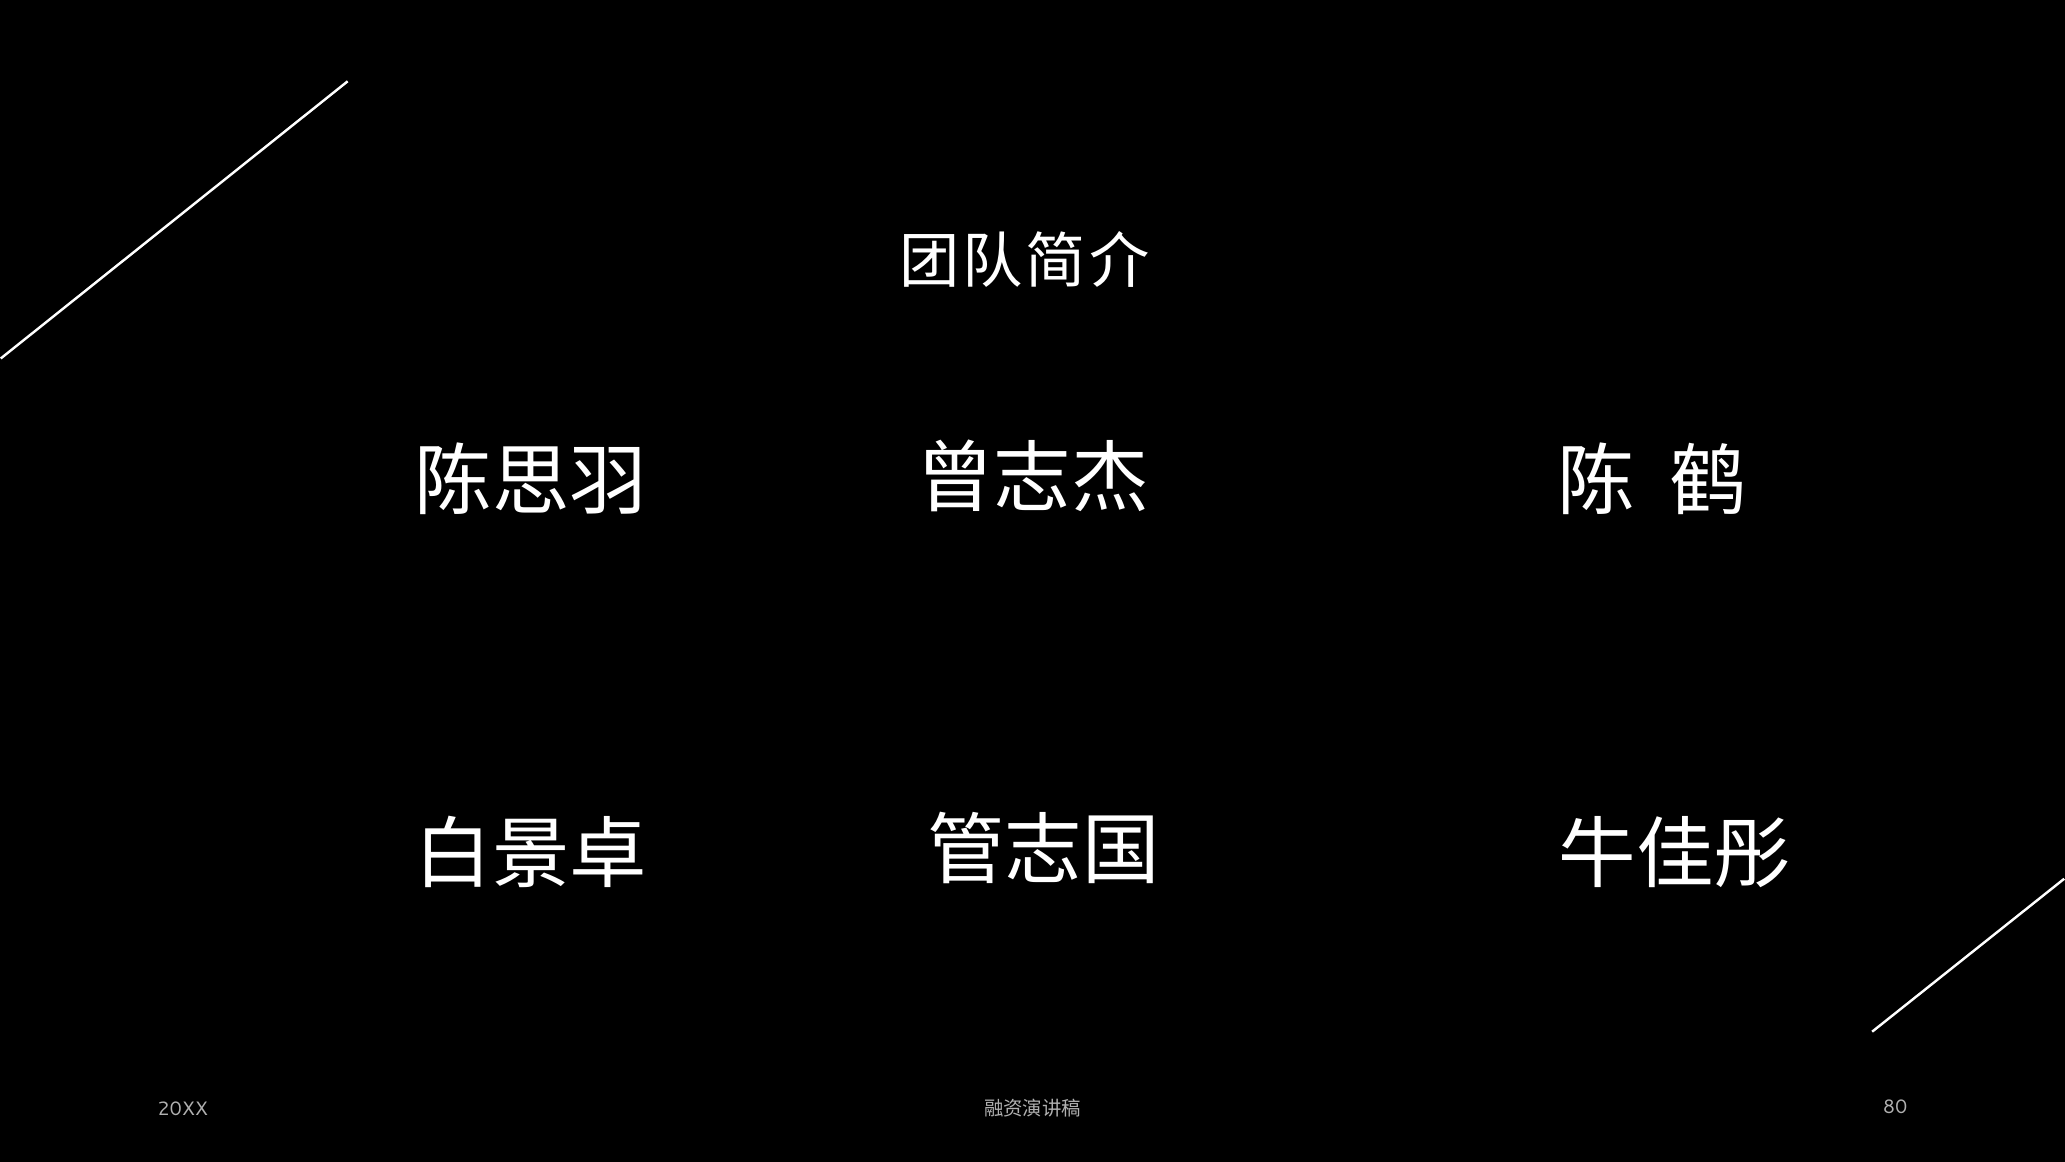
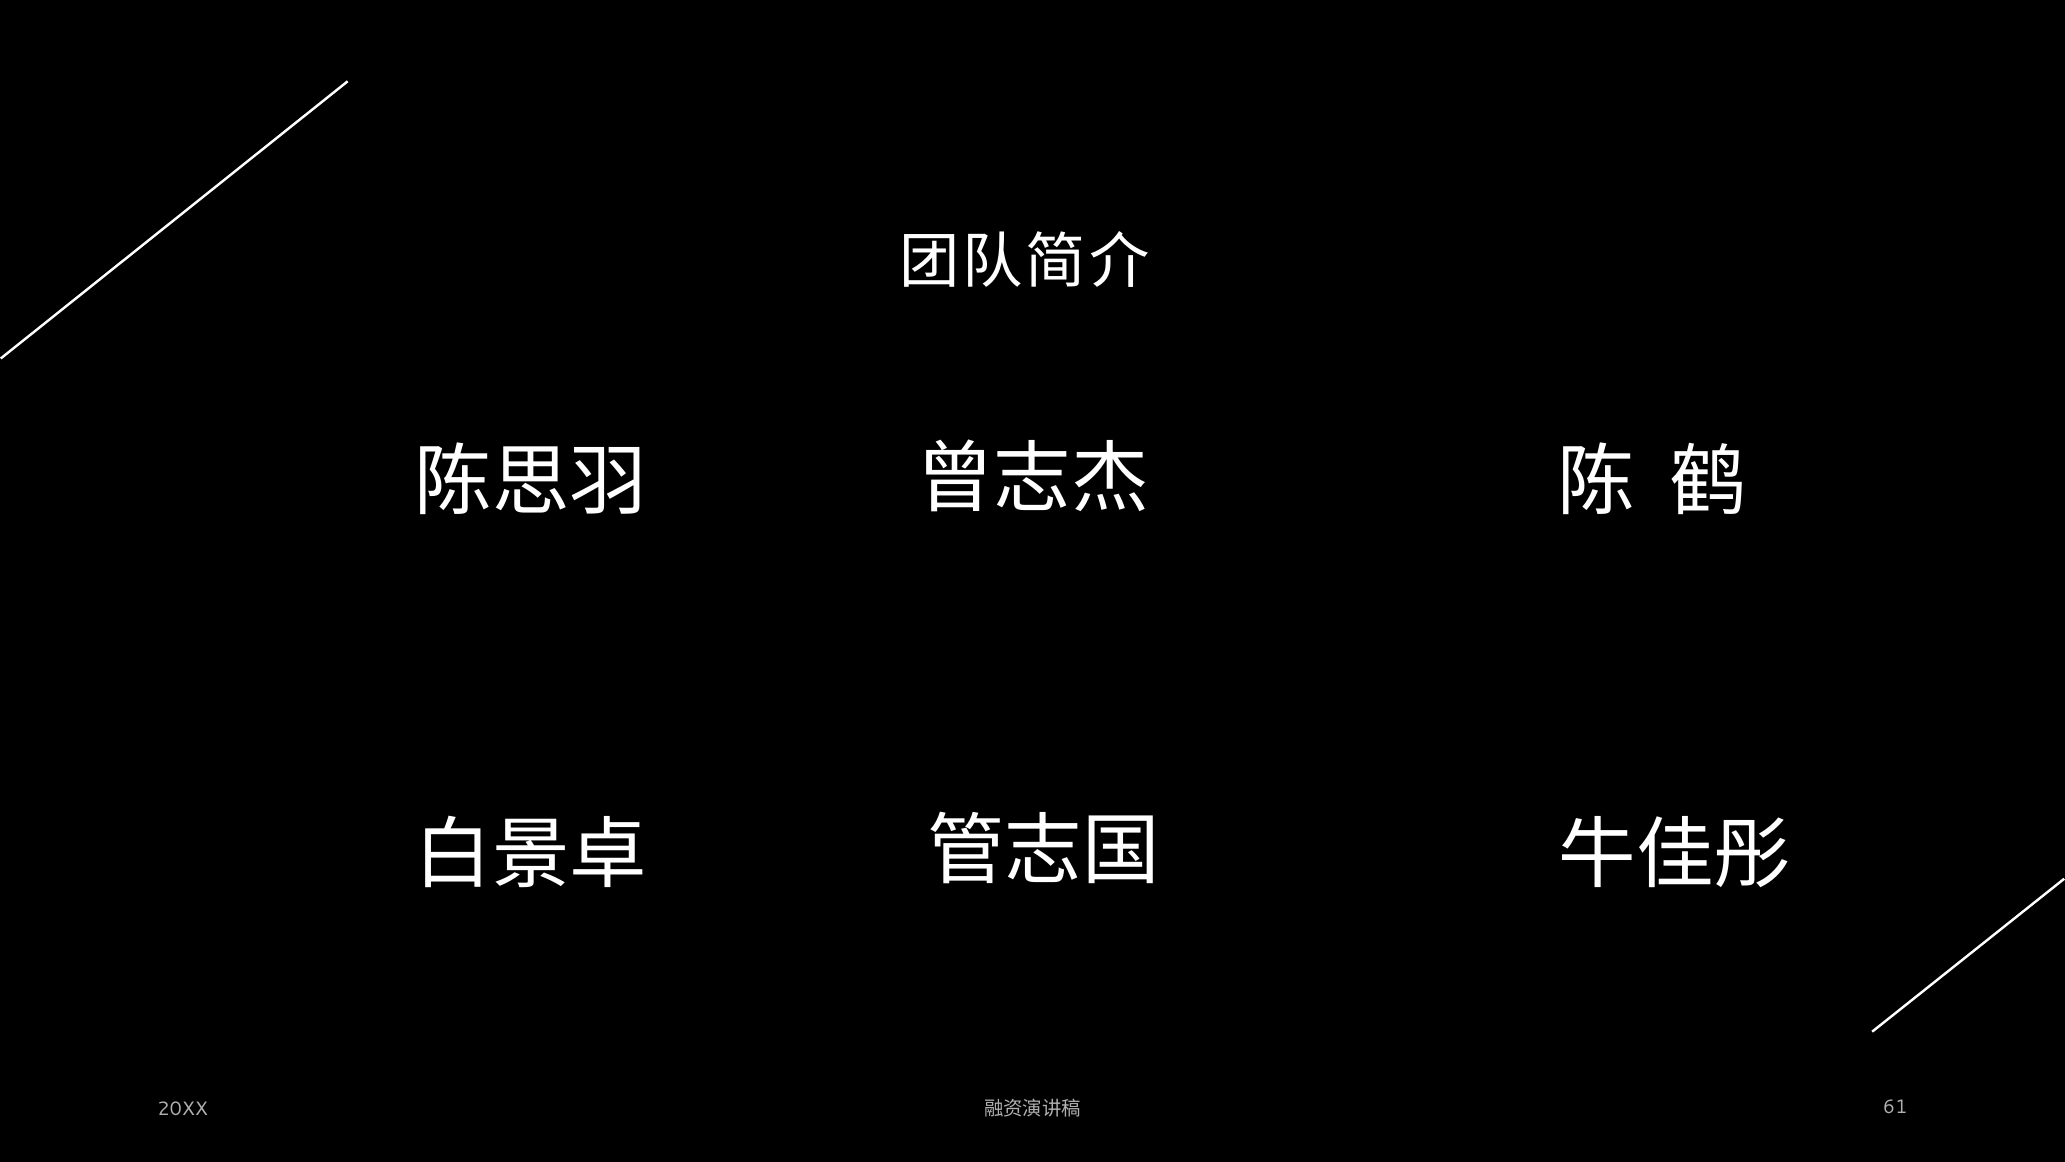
80: 80 -> 61 (1895, 1107)
